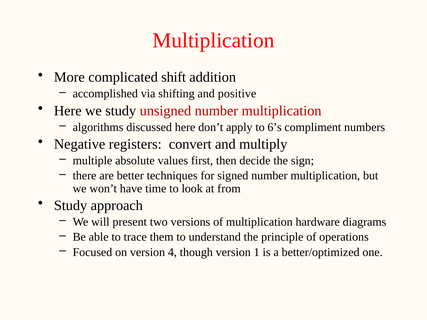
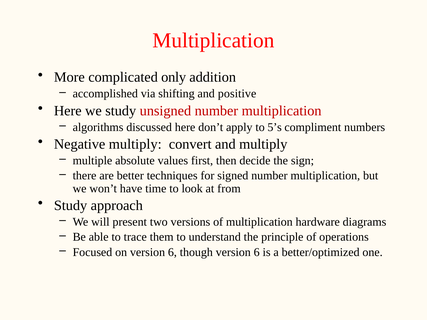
shift: shift -> only (174, 77)
6’s: 6’s -> 5’s (275, 127)
Negative registers: registers -> multiply (135, 144)
on version 4: 4 -> 6 (172, 252)
though version 1: 1 -> 6 (257, 252)
